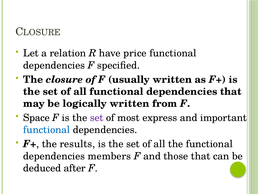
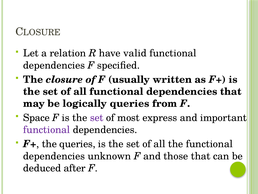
price: price -> valid (135, 53)
logically written: written -> queries (130, 103)
functional colour: blue -> purple (47, 130)
the results: results -> queries (77, 144)
members: members -> unknown (109, 156)
